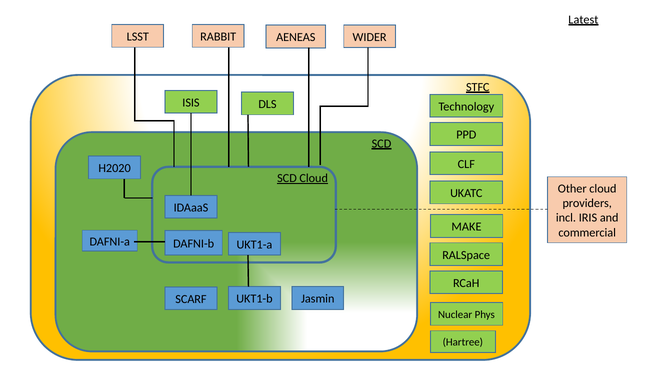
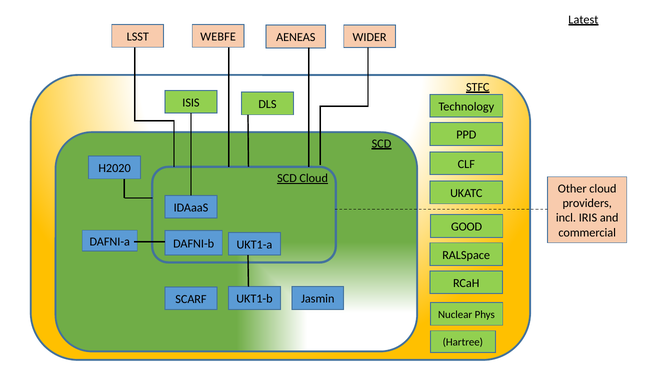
RABBIT: RABBIT -> WEBFE (218, 37)
MAKE: MAKE -> GOOD (467, 227)
